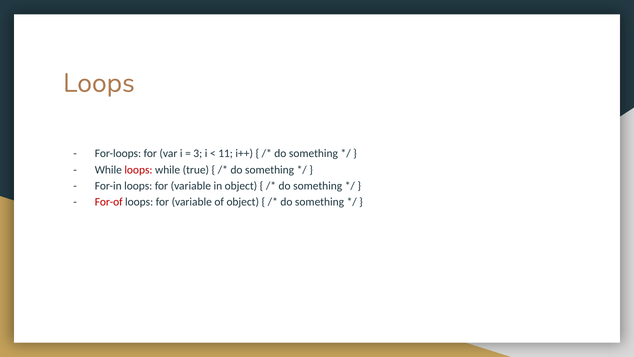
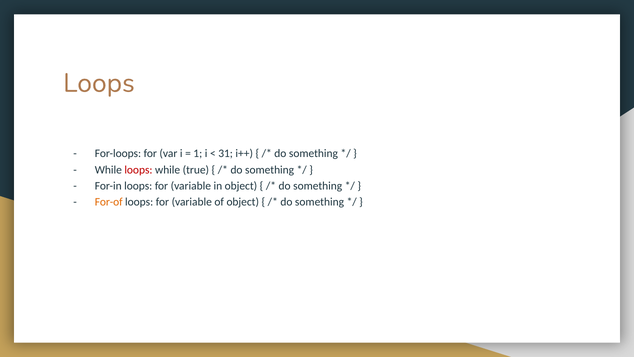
3: 3 -> 1 (198, 154)
11: 11 -> 31 (226, 154)
For-of colour: red -> orange (109, 202)
